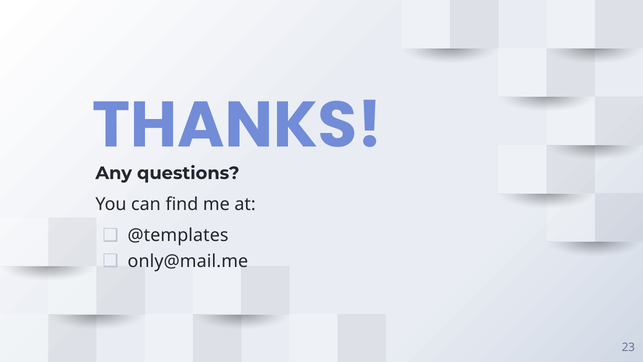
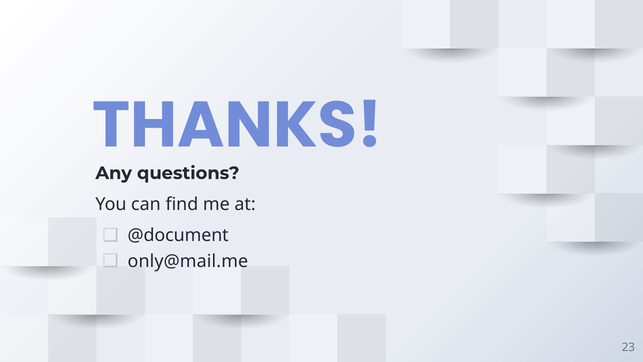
@templates: @templates -> @document (178, 235)
